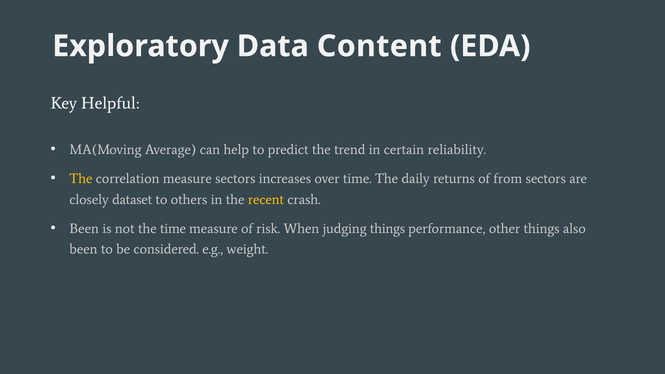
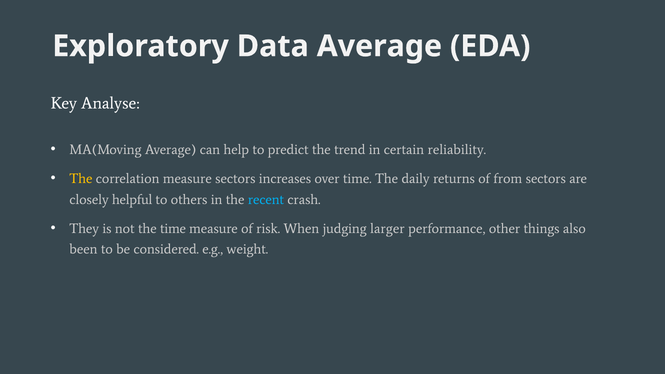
Data Content: Content -> Average (379, 46)
Helpful: Helpful -> Analyse (110, 103)
dataset: dataset -> helpful (132, 199)
recent colour: yellow -> light blue (266, 199)
Been: Been -> They (84, 229)
judging things: things -> larger (387, 229)
